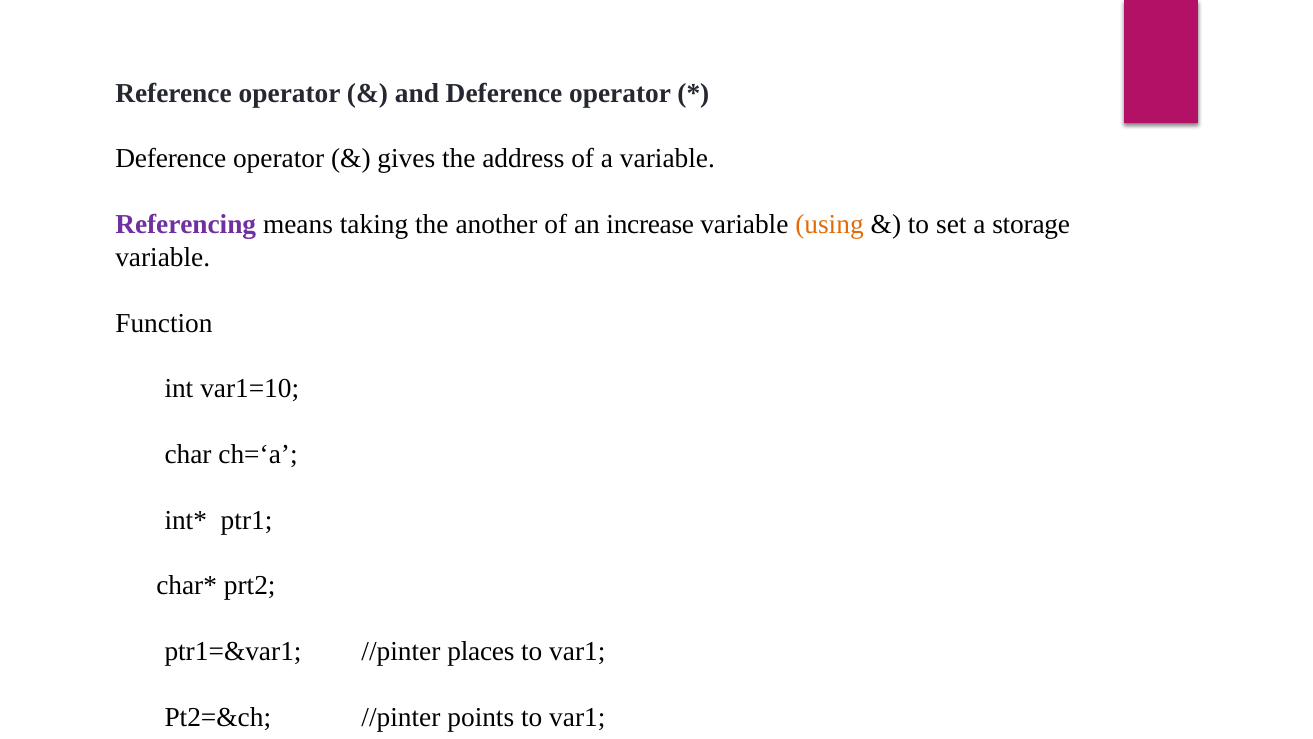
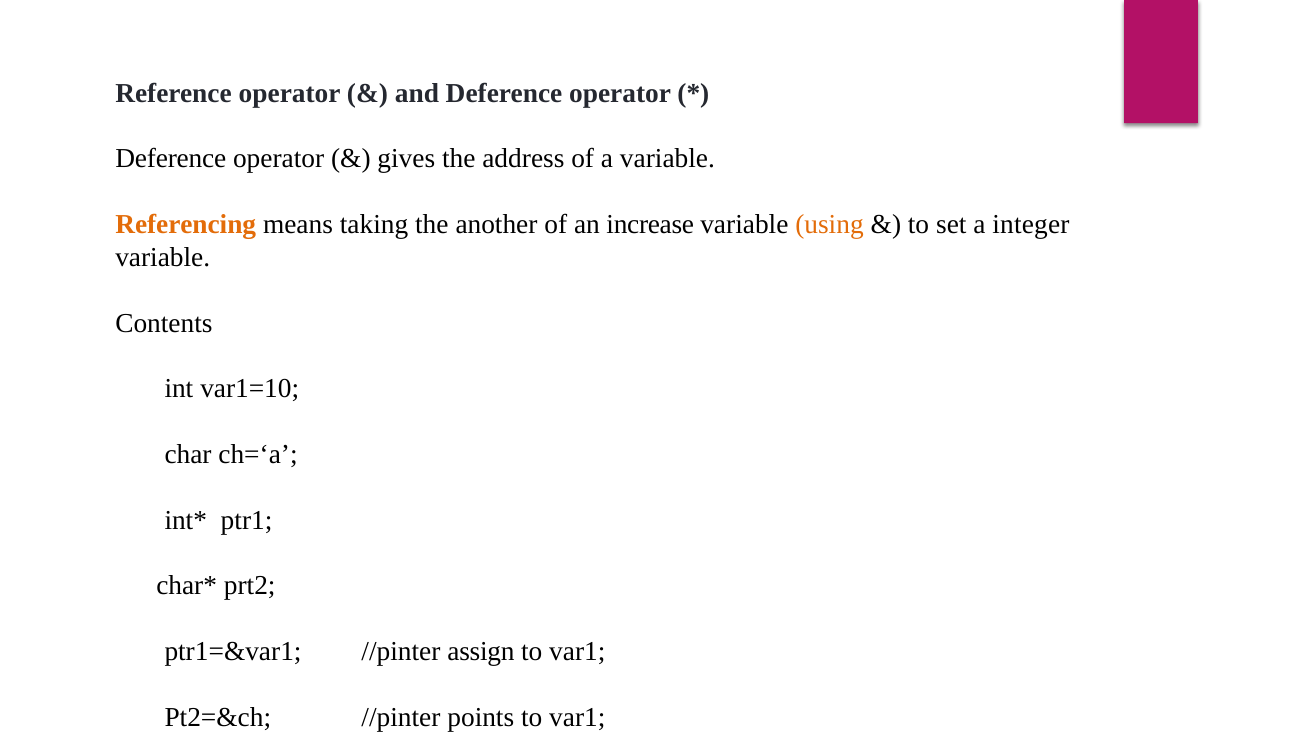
Referencing colour: purple -> orange (186, 224)
storage: storage -> integer (1031, 224)
Function: Function -> Contents (164, 323)
places: places -> assign (481, 651)
